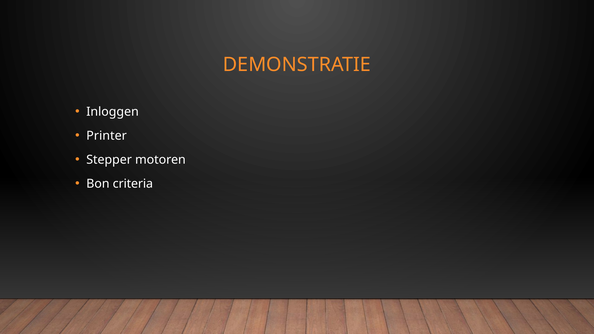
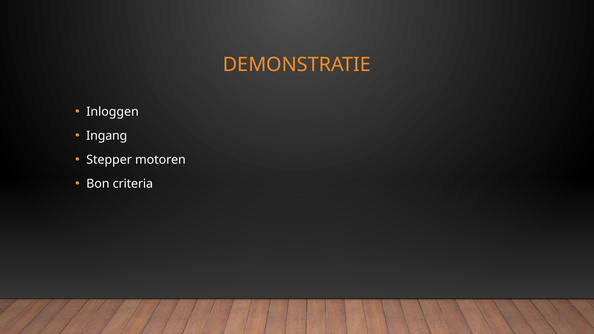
Printer: Printer -> Ingang (107, 136)
